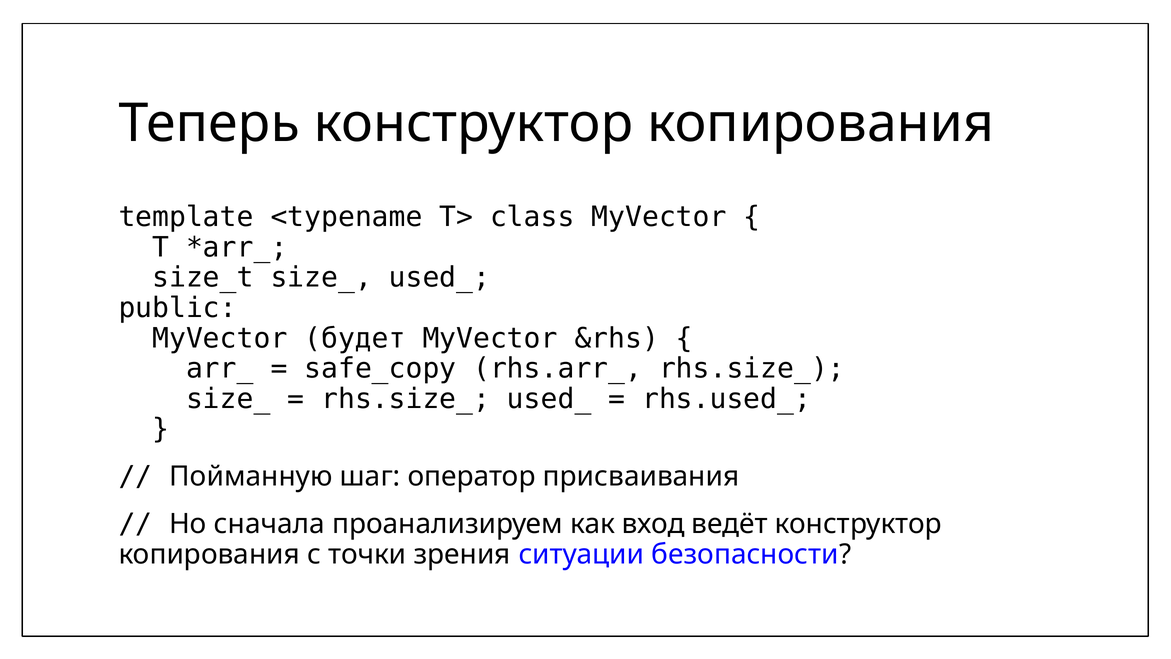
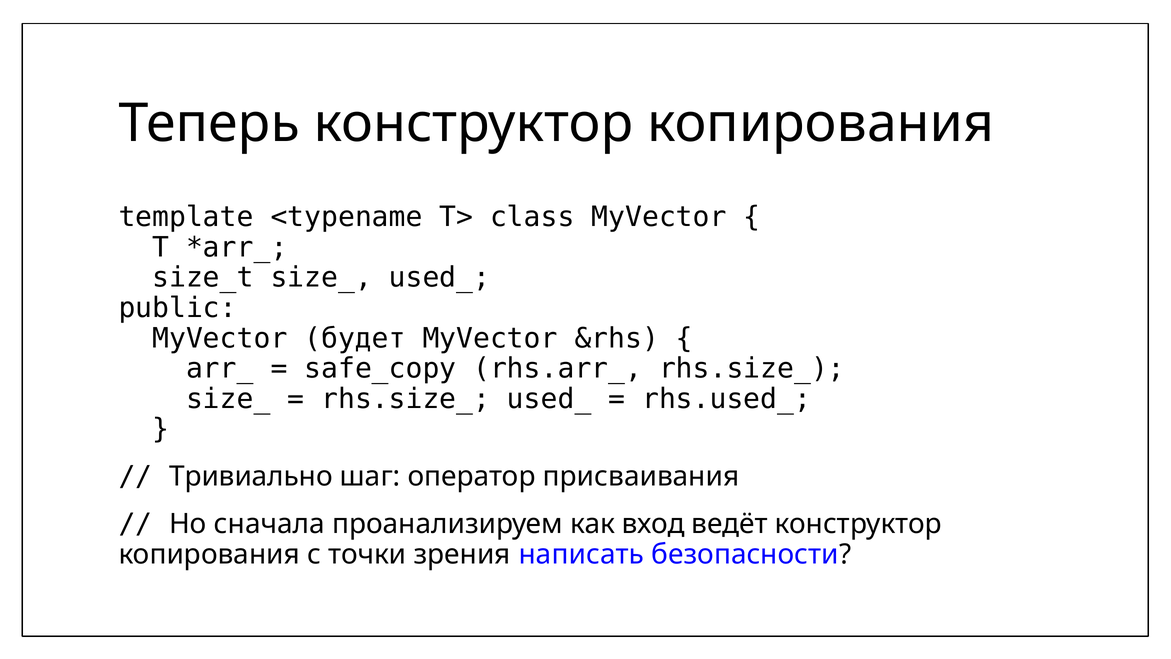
Пойманную: Пойманную -> Тривиально (251, 476)
ситуации: ситуации -> написать (581, 554)
